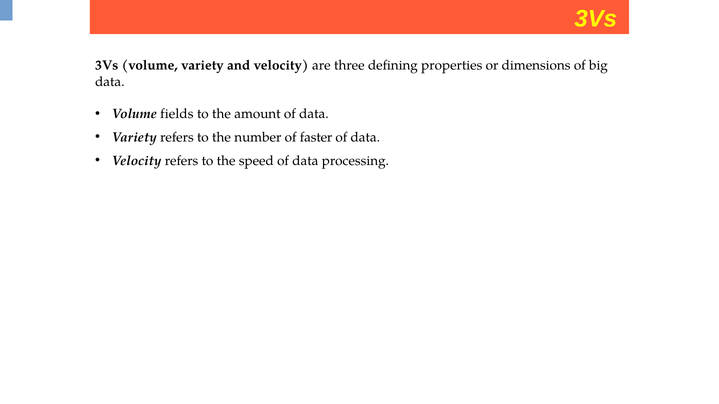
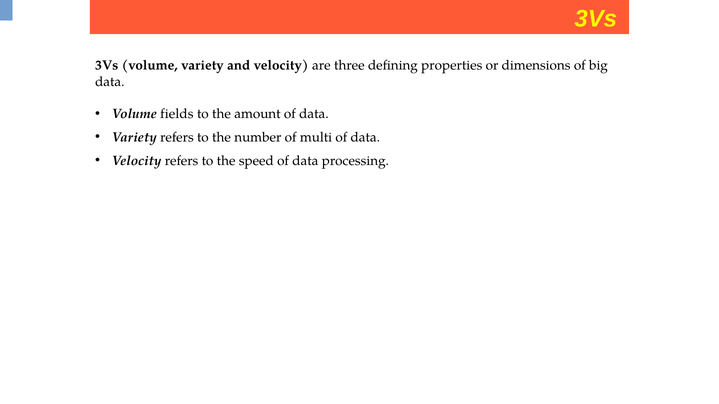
faster: faster -> multi (316, 137)
